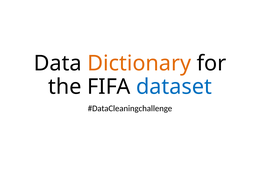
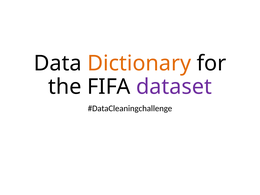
dataset colour: blue -> purple (174, 87)
